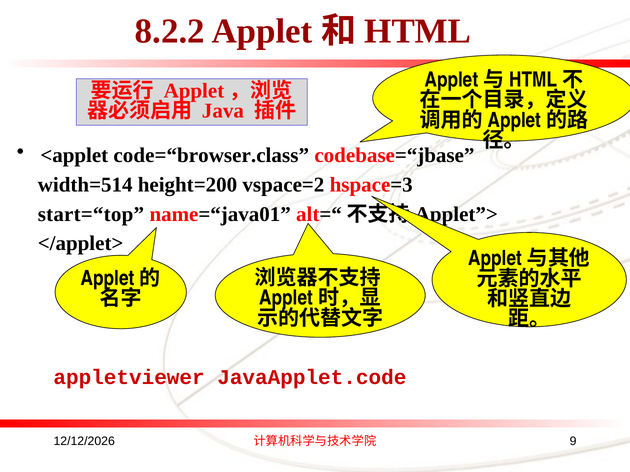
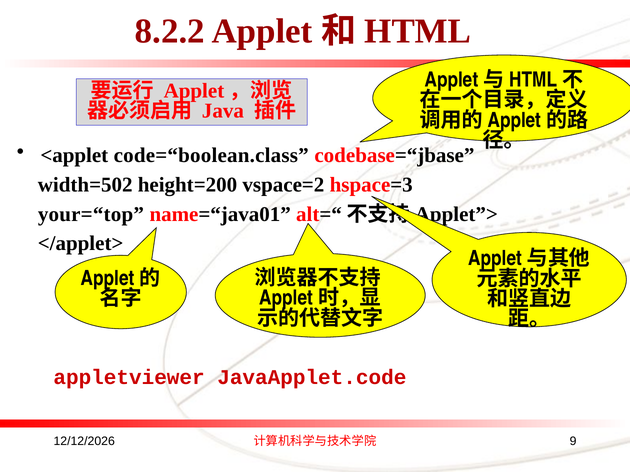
code=“browser.class: code=“browser.class -> code=“boolean.class (211, 156)
width=514: width=514 -> width=502 (85, 185)
start=“top: start=“top -> your=“top (91, 214)
